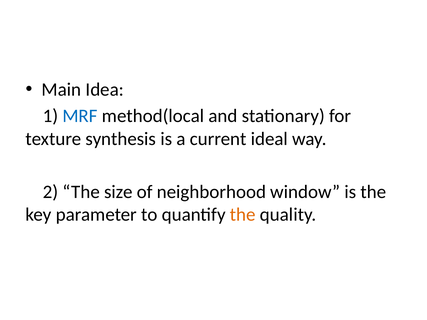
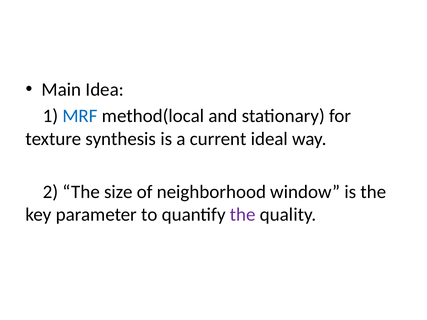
the colour: orange -> purple (243, 215)
